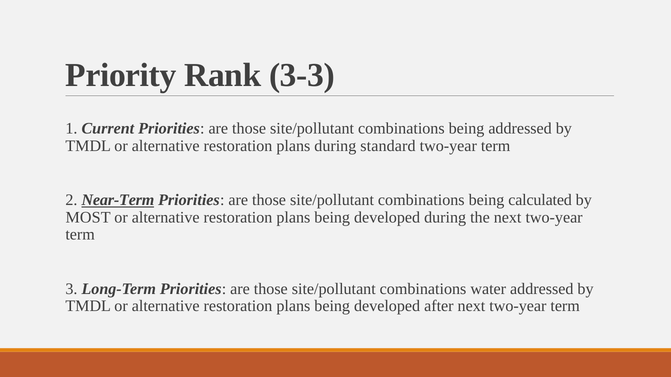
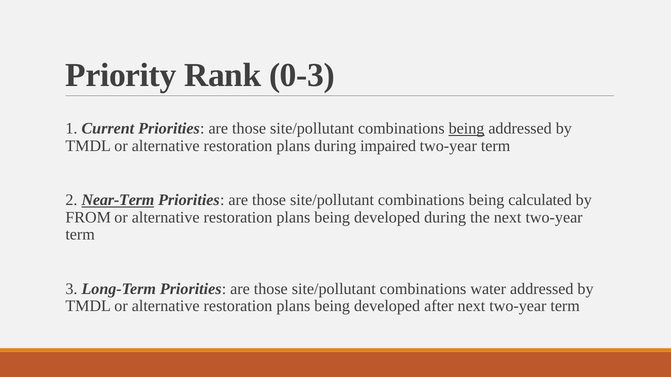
3-3: 3-3 -> 0-3 (302, 75)
being underline: none -> present (467, 129)
standard: standard -> impaired (388, 146)
MOST: MOST -> FROM (88, 218)
